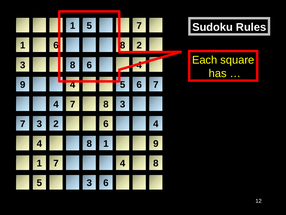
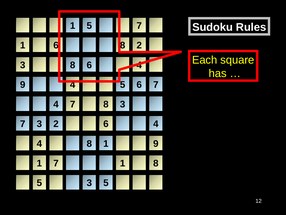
1 7 4: 4 -> 1 (123, 163)
3 6: 6 -> 5 (106, 183)
